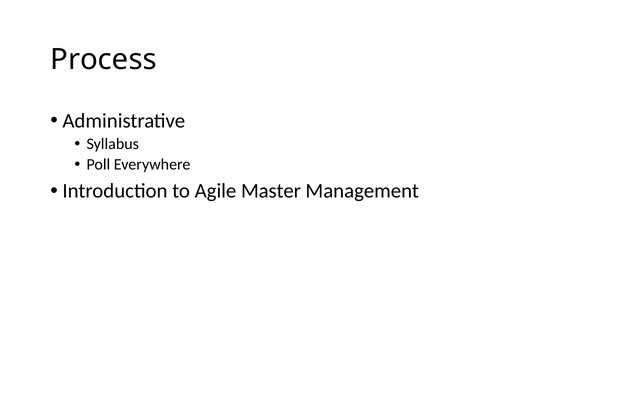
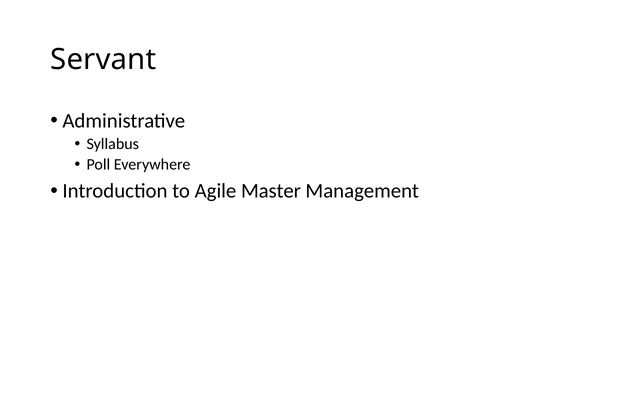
Process: Process -> Servant (103, 60)
